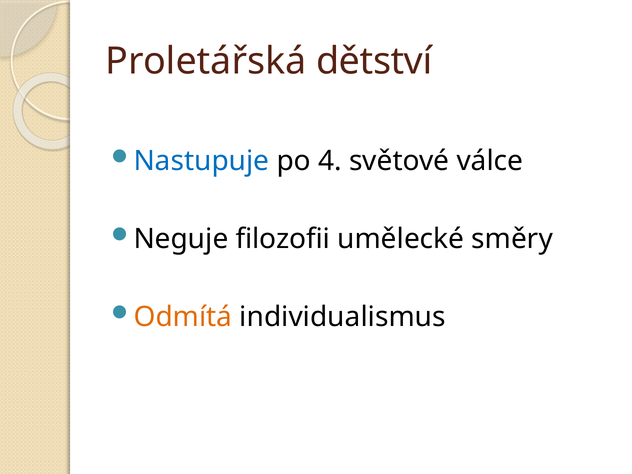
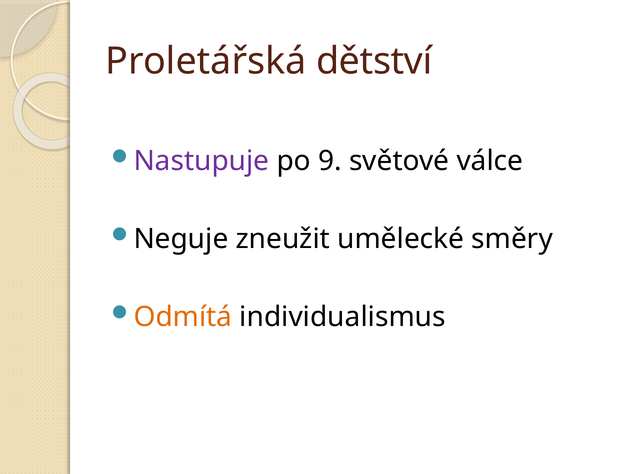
Nastupuje colour: blue -> purple (201, 161)
4: 4 -> 9 (330, 161)
filozofii: filozofii -> zneužit (283, 239)
